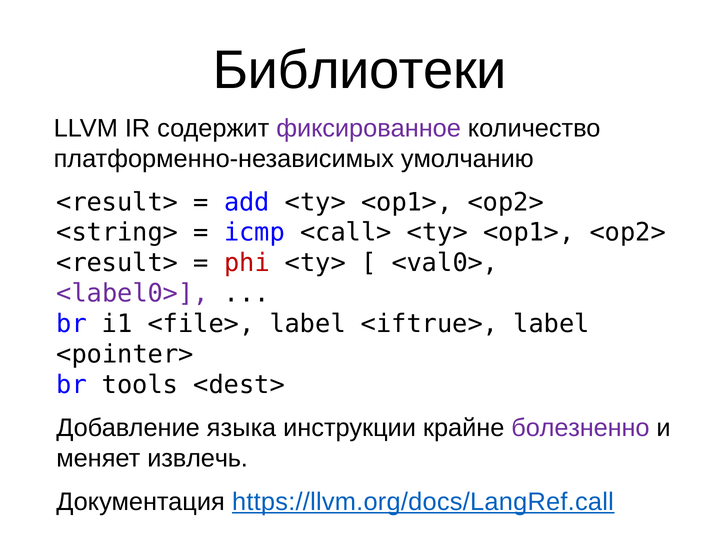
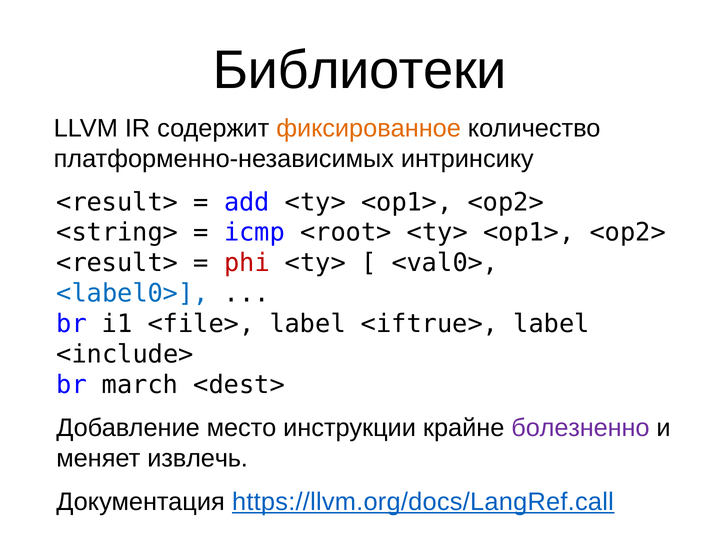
фиксированное colour: purple -> orange (369, 129)
умолчанию: умолчанию -> интринсику (467, 159)
<call>: <call> -> <root> (346, 233)
<label0> colour: purple -> blue (133, 294)
<pointer>: <pointer> -> <include> (125, 355)
tools: tools -> march (140, 385)
языка: языка -> место (242, 428)
